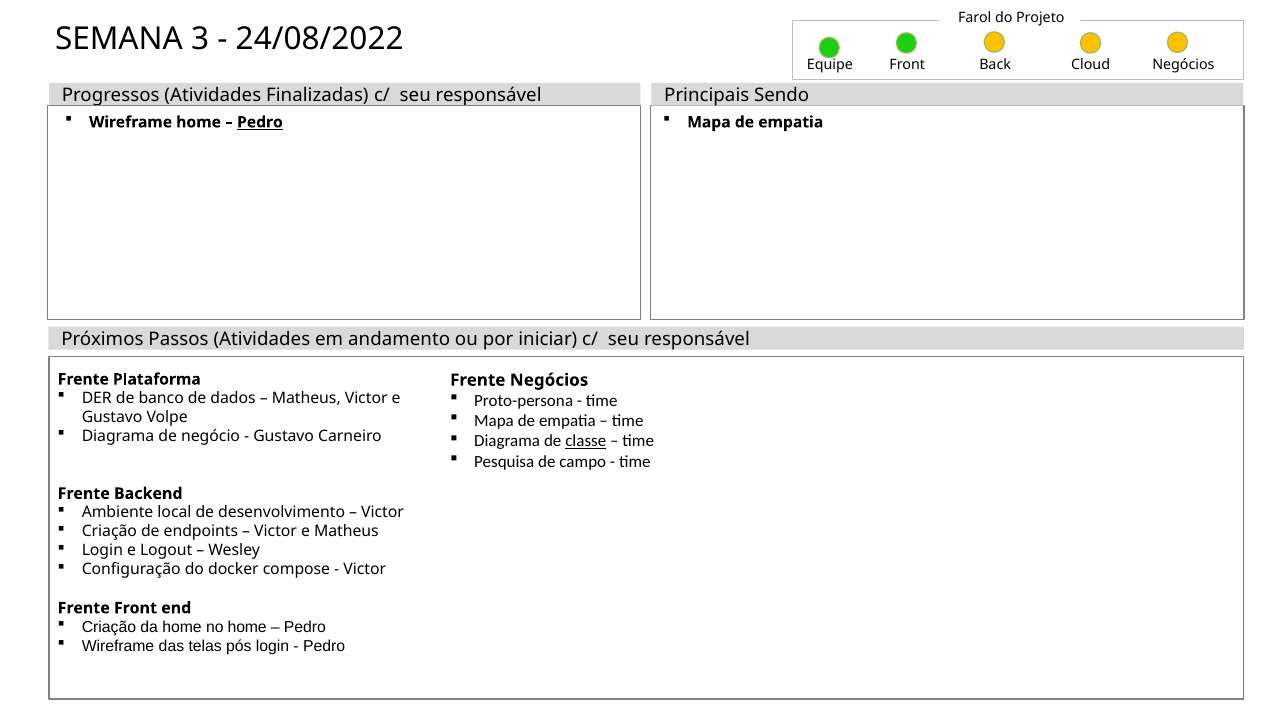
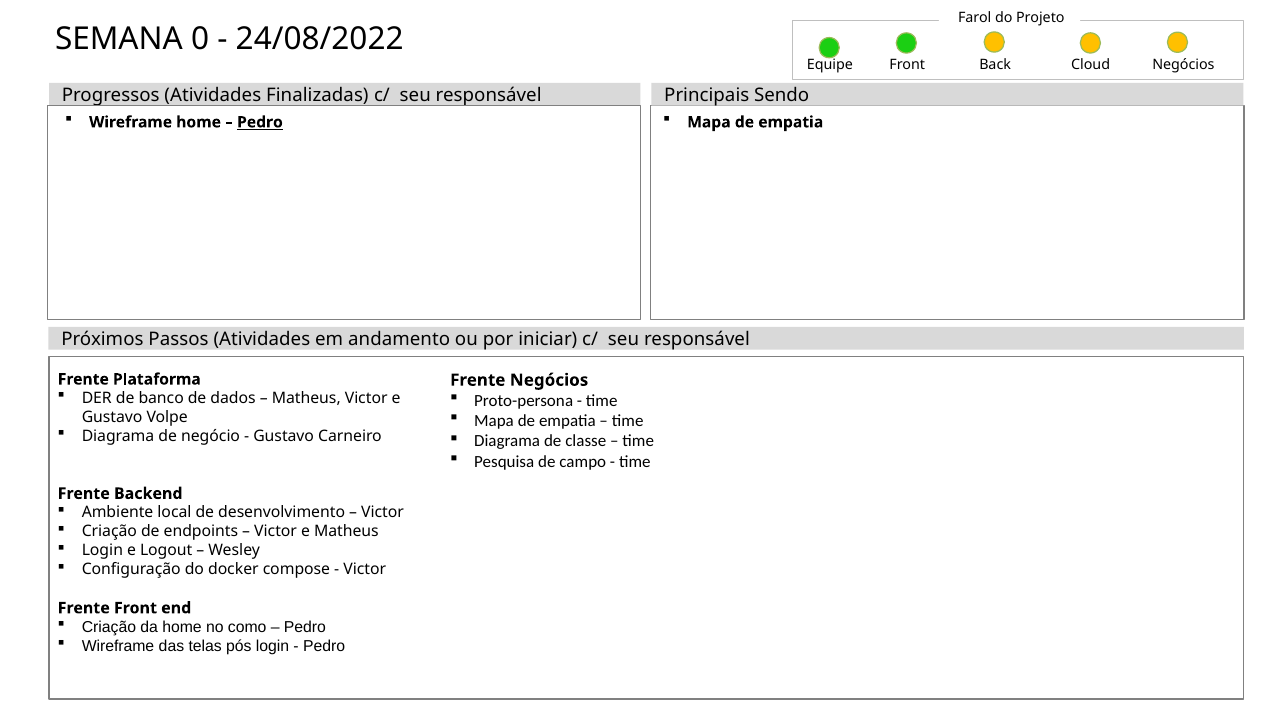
3: 3 -> 0 (200, 39)
classe underline: present -> none (586, 441)
no home: home -> como (247, 627)
